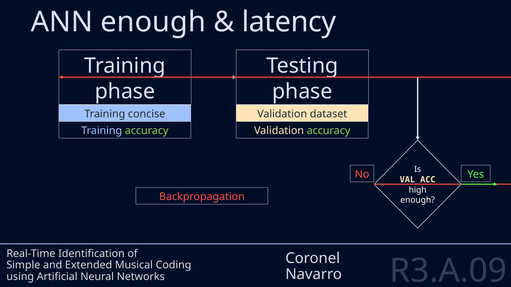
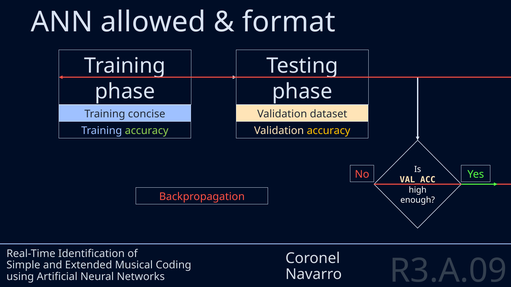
ANN enough: enough -> allowed (153, 22)
latency: latency -> format (289, 22)
accuracy colour: light green -> yellow (329, 131)
